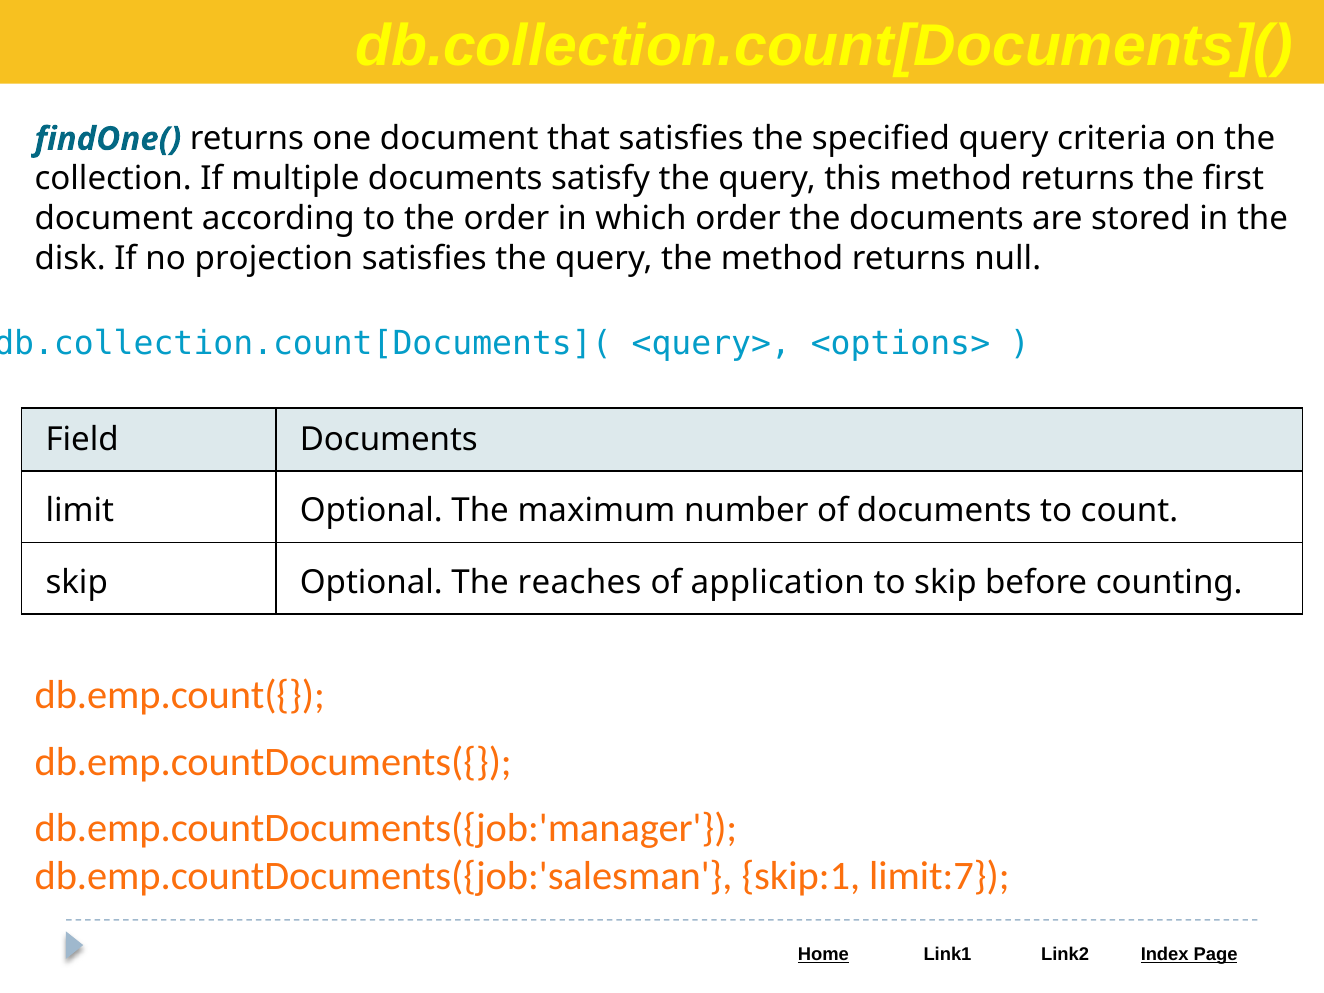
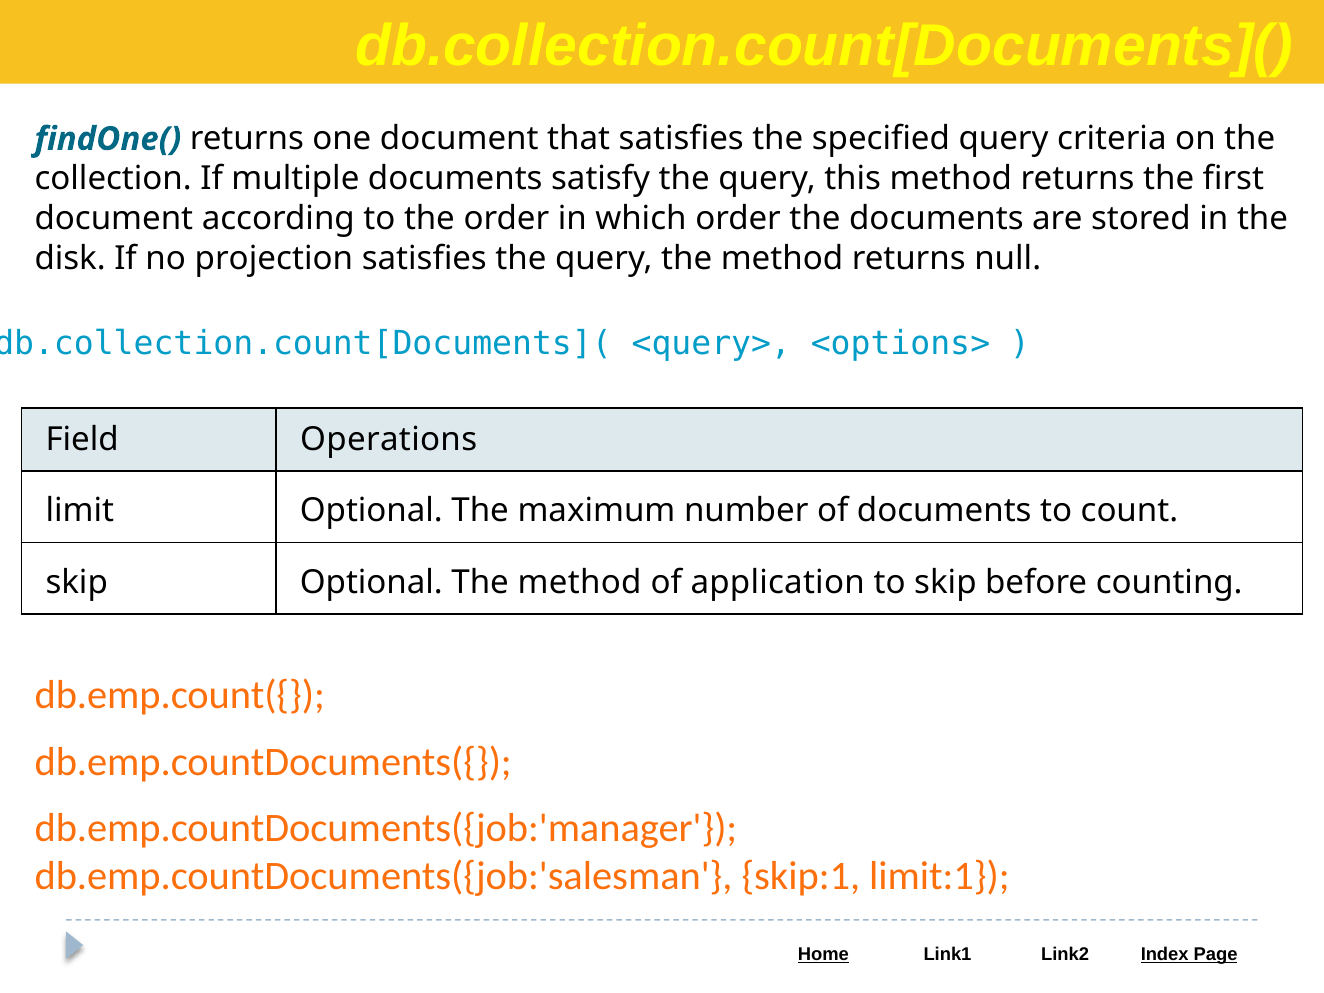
Field Documents: Documents -> Operations (389, 439)
Optional The reaches: reaches -> method (580, 582)
limit:7: limit:7 -> limit:1 (939, 876)
